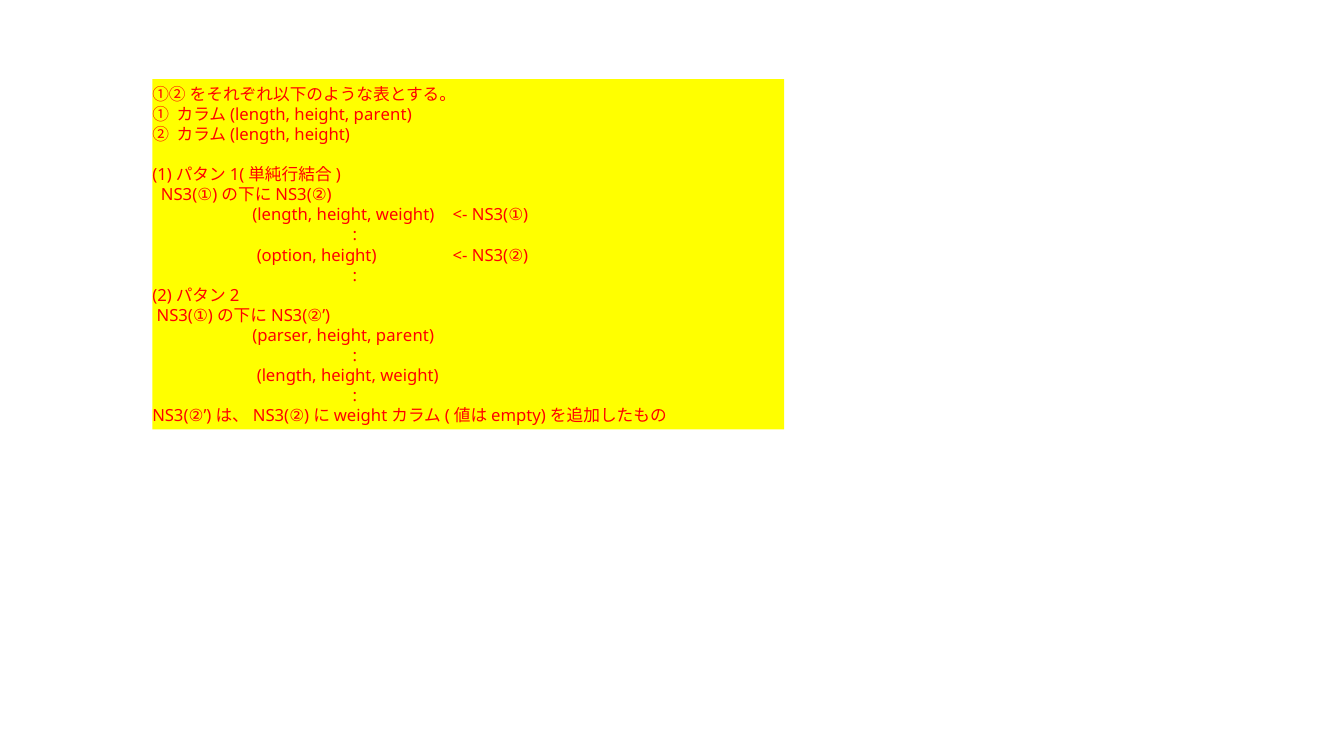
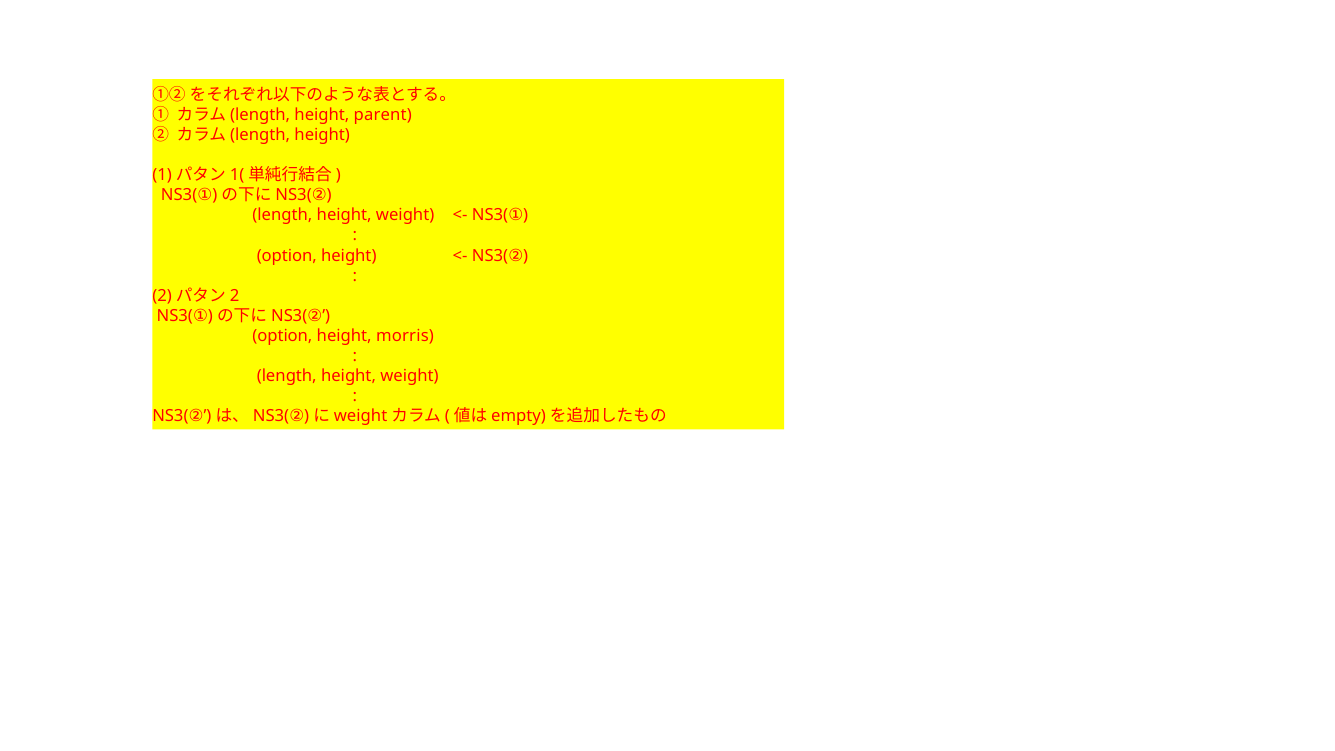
parser: parser -> option (282, 336)
parent: parent -> morris (405, 336)
